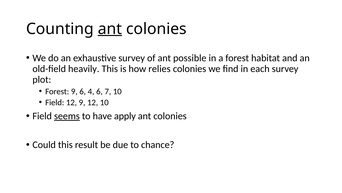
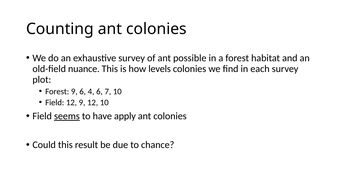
ant underline: present -> none (110, 29)
heavily: heavily -> nuance (84, 69)
relies: relies -> levels (160, 69)
